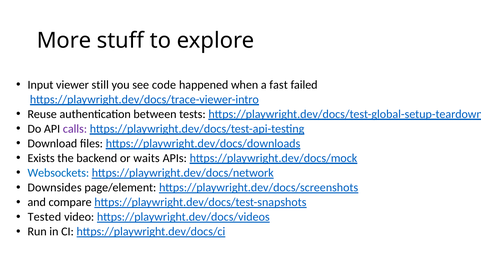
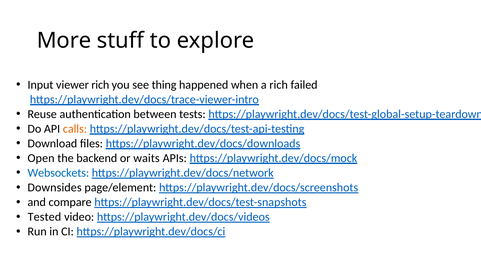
viewer still: still -> rich (100, 85)
code: code -> thing (164, 85)
a fast: fast -> rich (279, 85)
calls colour: purple -> orange (75, 129)
Exists: Exists -> Open (41, 158)
